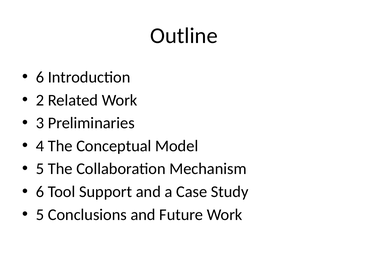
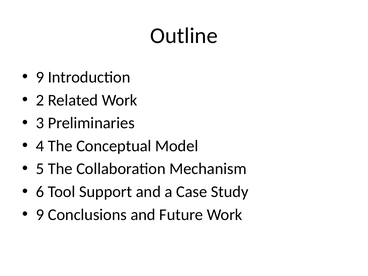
6: 6 -> 9 (40, 77)
5: 5 -> 9 (40, 215)
